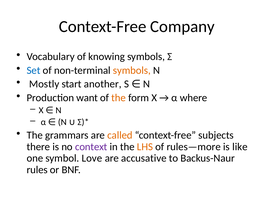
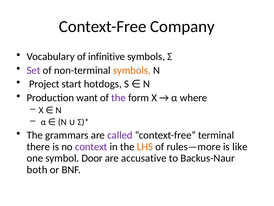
knowing: knowing -> infinitive (107, 56)
Set colour: blue -> purple (34, 70)
Mostly: Mostly -> Project (44, 84)
another: another -> hotdogs (103, 84)
the colour: orange -> purple (119, 98)
called colour: orange -> purple (120, 135)
subjects: subjects -> terminal (216, 135)
Love: Love -> Door (92, 158)
rules: rules -> both (37, 169)
